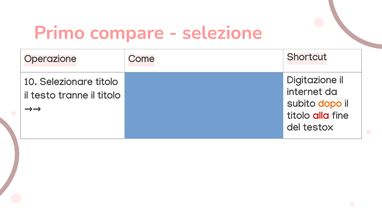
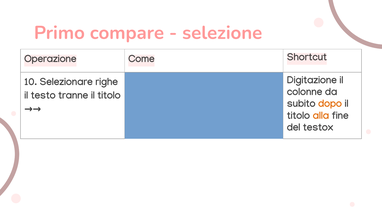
Selezionare titolo: titolo -> righe (107, 82)
internet: internet -> colonne (305, 92)
alla colour: red -> orange (321, 115)
